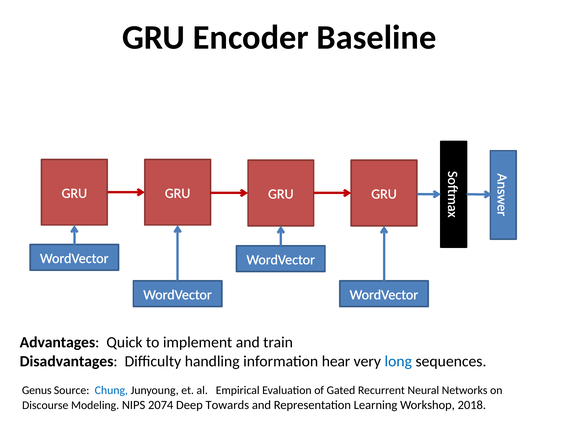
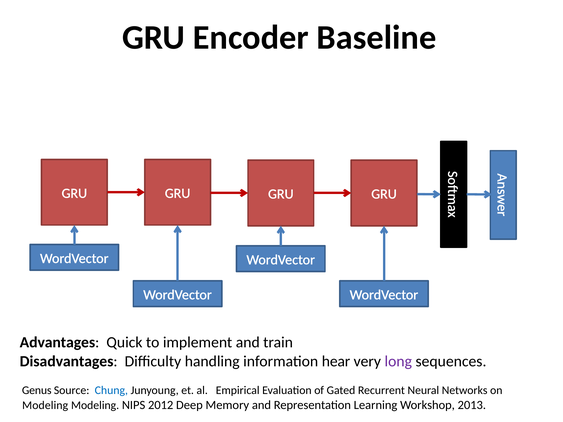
long colour: blue -> purple (398, 361)
Discourse: Discourse -> Modeling (45, 405)
2074: 2074 -> 2012 (161, 405)
Towards: Towards -> Memory (227, 405)
2018: 2018 -> 2013 (472, 405)
